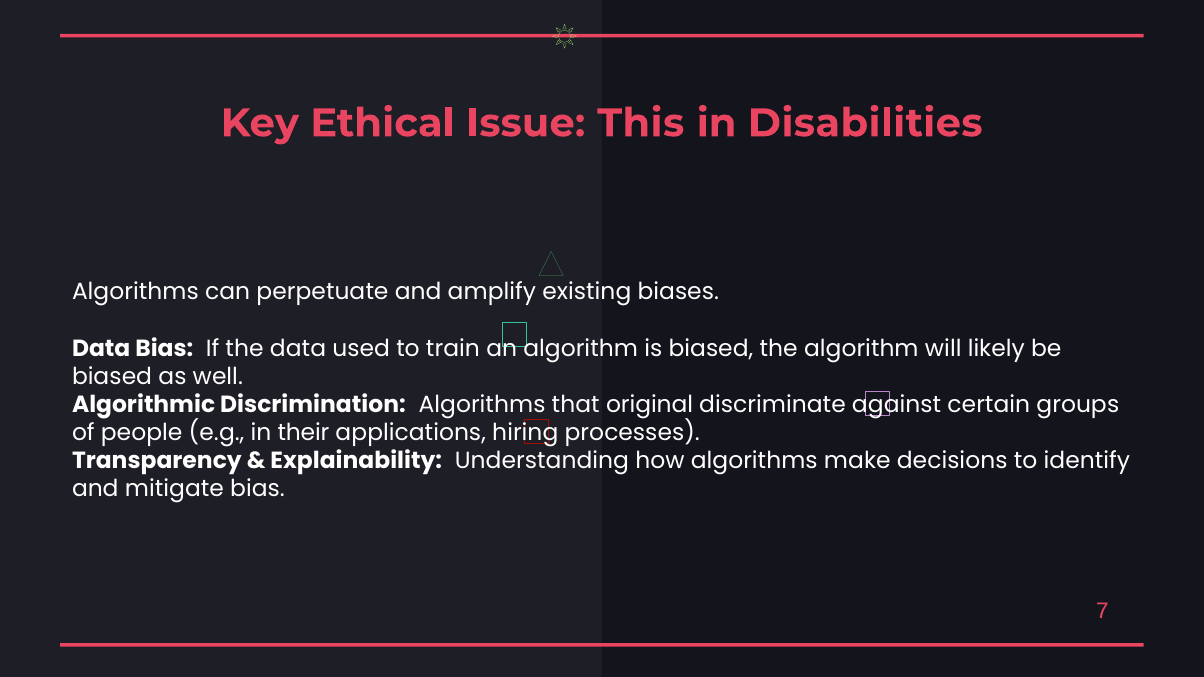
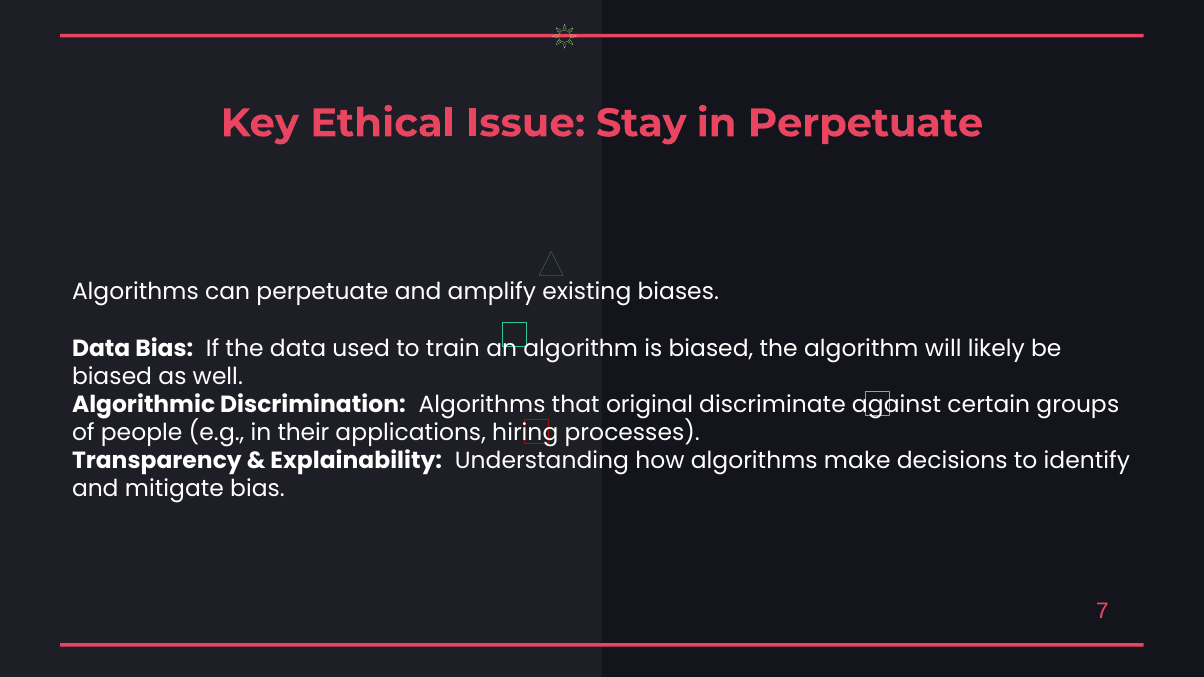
This: This -> Stay (641, 123)
in Disabilities: Disabilities -> Perpetuate (866, 123)
